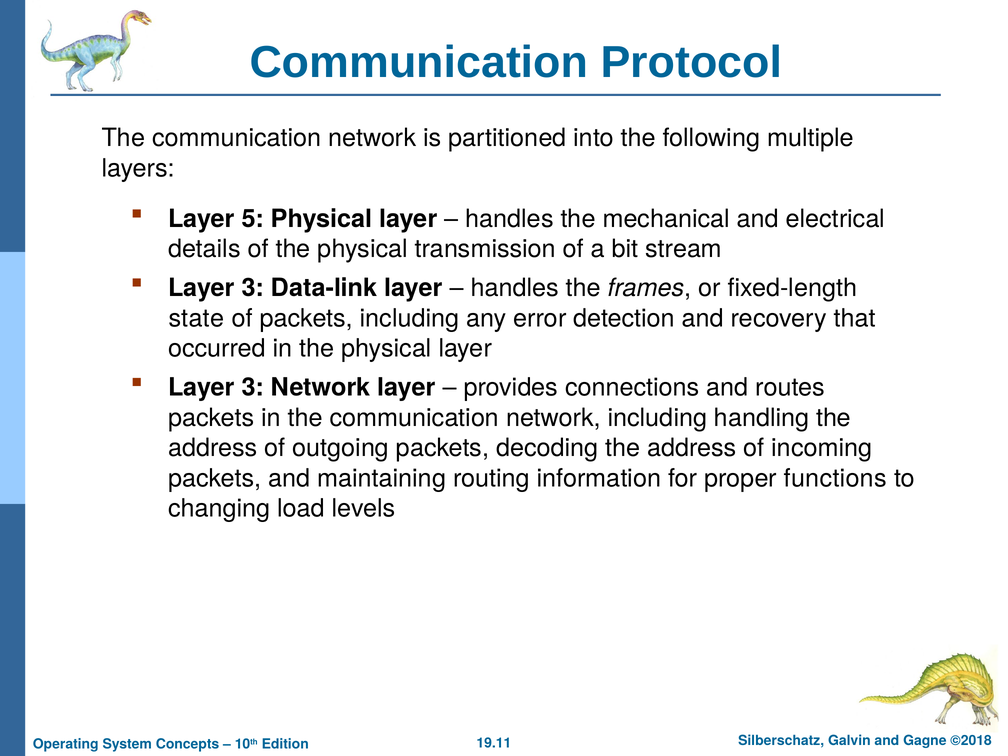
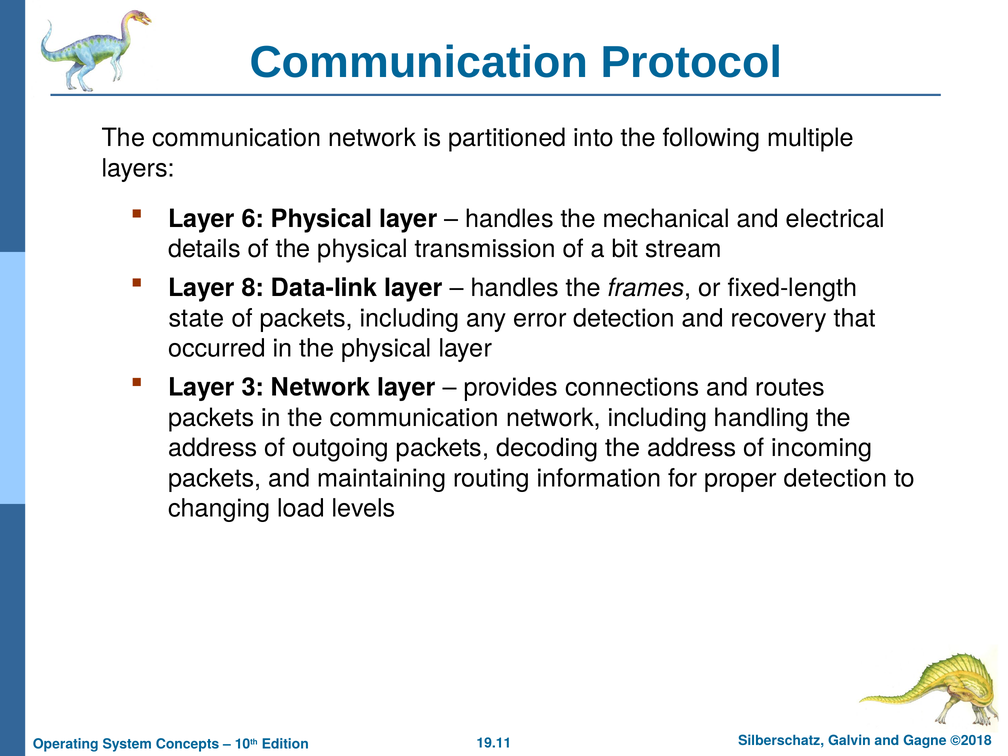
5: 5 -> 6 (253, 219)
3: 3 -> 8 (253, 288)
proper functions: functions -> detection (835, 478)
